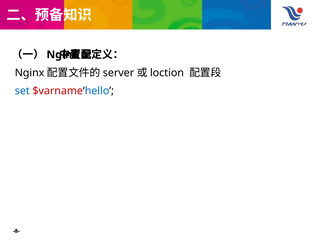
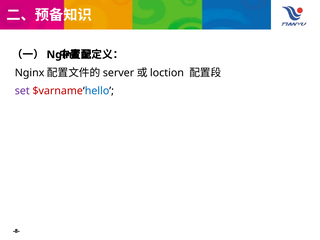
set colour: blue -> purple (22, 91)
